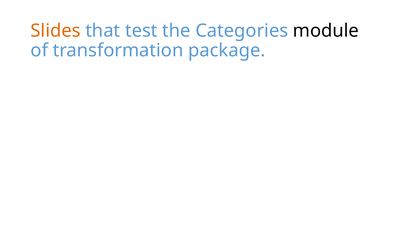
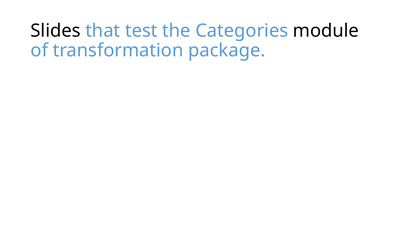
Slides colour: orange -> black (56, 31)
